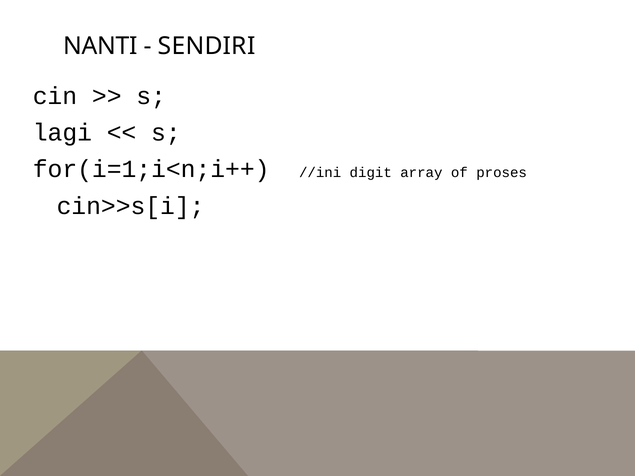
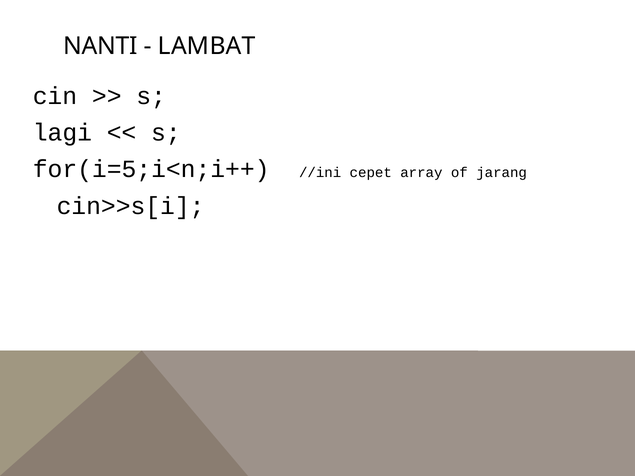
SENDIRI: SENDIRI -> LAMBAT (207, 46)
for(i=1;i<n;i++: for(i=1;i<n;i++ -> for(i=5;i<n;i++ (151, 169)
digit: digit -> cepet (371, 173)
proses: proses -> jarang (502, 173)
